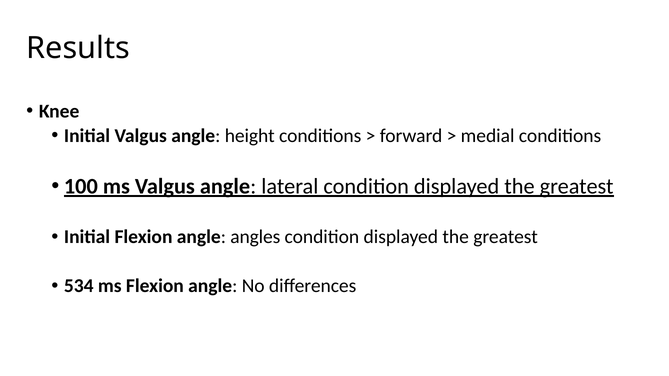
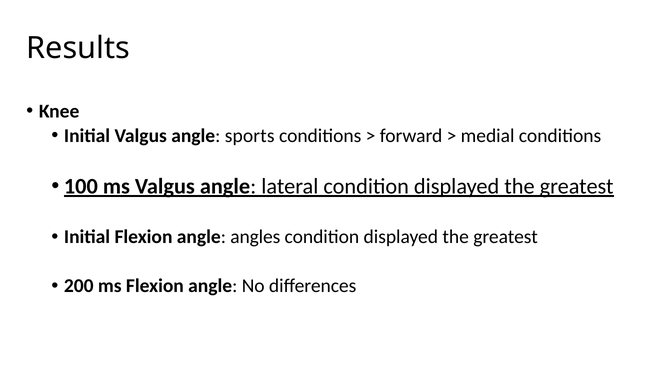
height: height -> sports (250, 136)
534: 534 -> 200 (79, 286)
